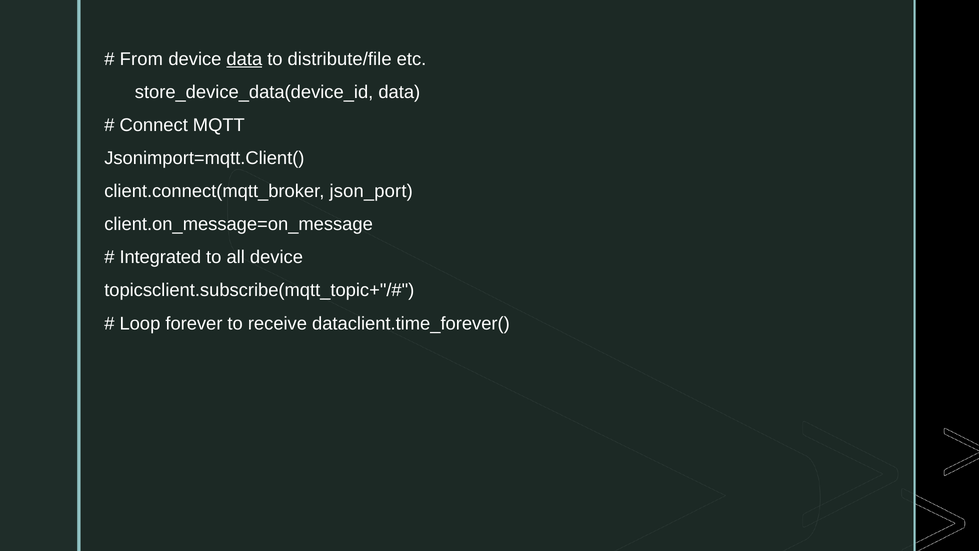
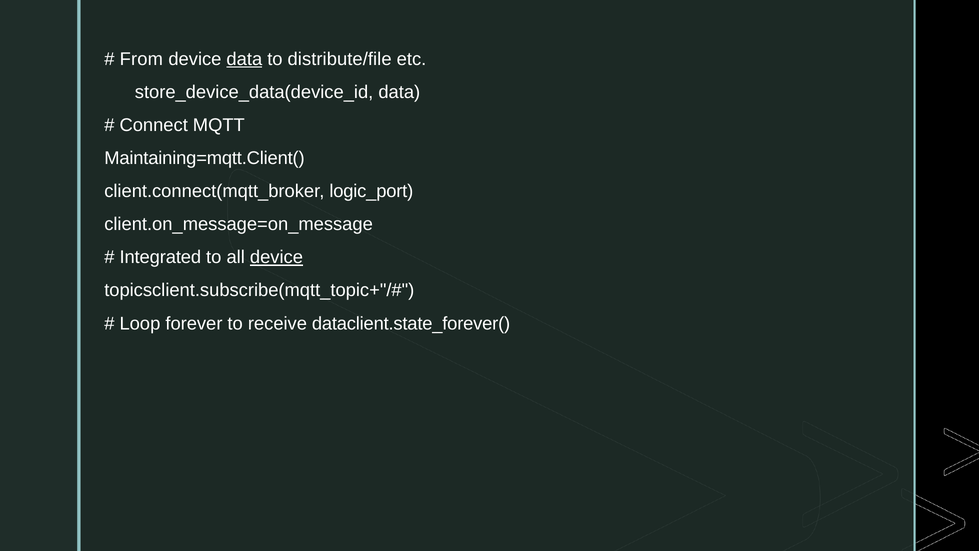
Jsonimport=mqtt.Client(: Jsonimport=mqtt.Client( -> Maintaining=mqtt.Client( (204, 158)
json_port: json_port -> logic_port (371, 191)
device underline: none -> present (276, 257)
dataclient.time_forever(: dataclient.time_forever( -> dataclient.state_forever( (411, 323)
